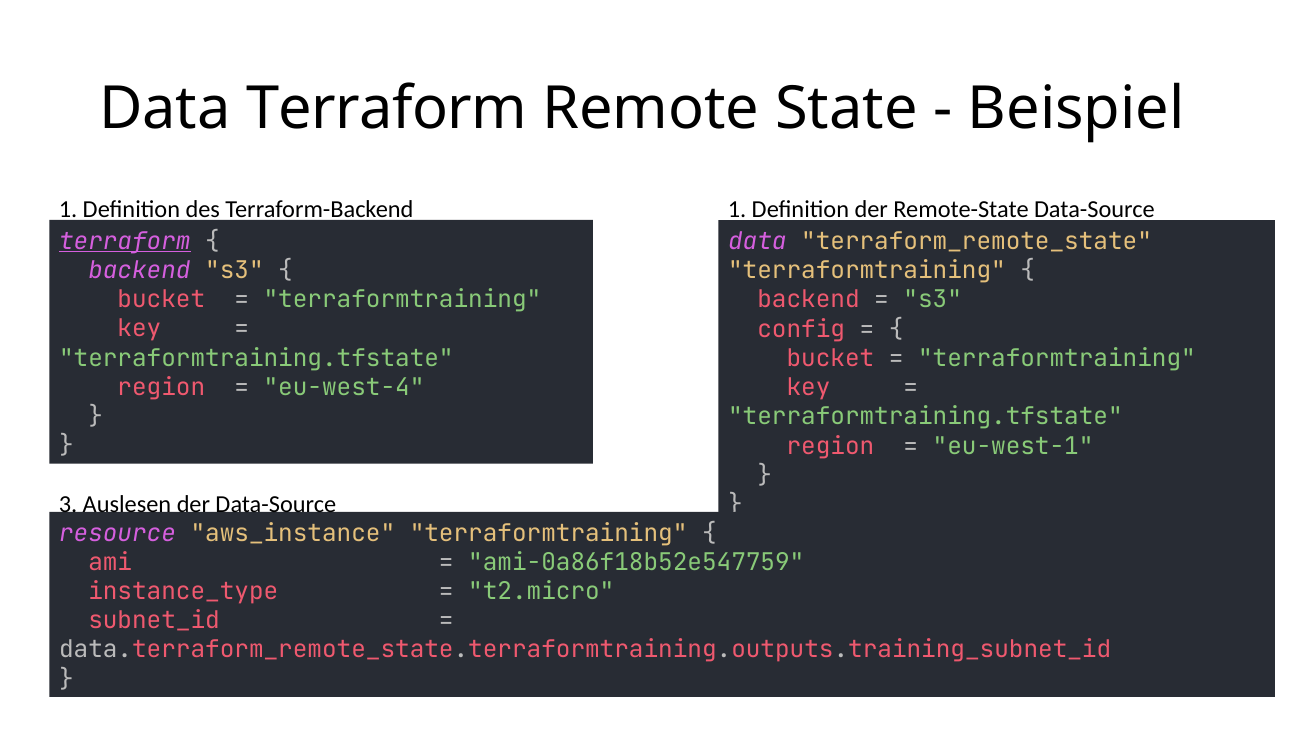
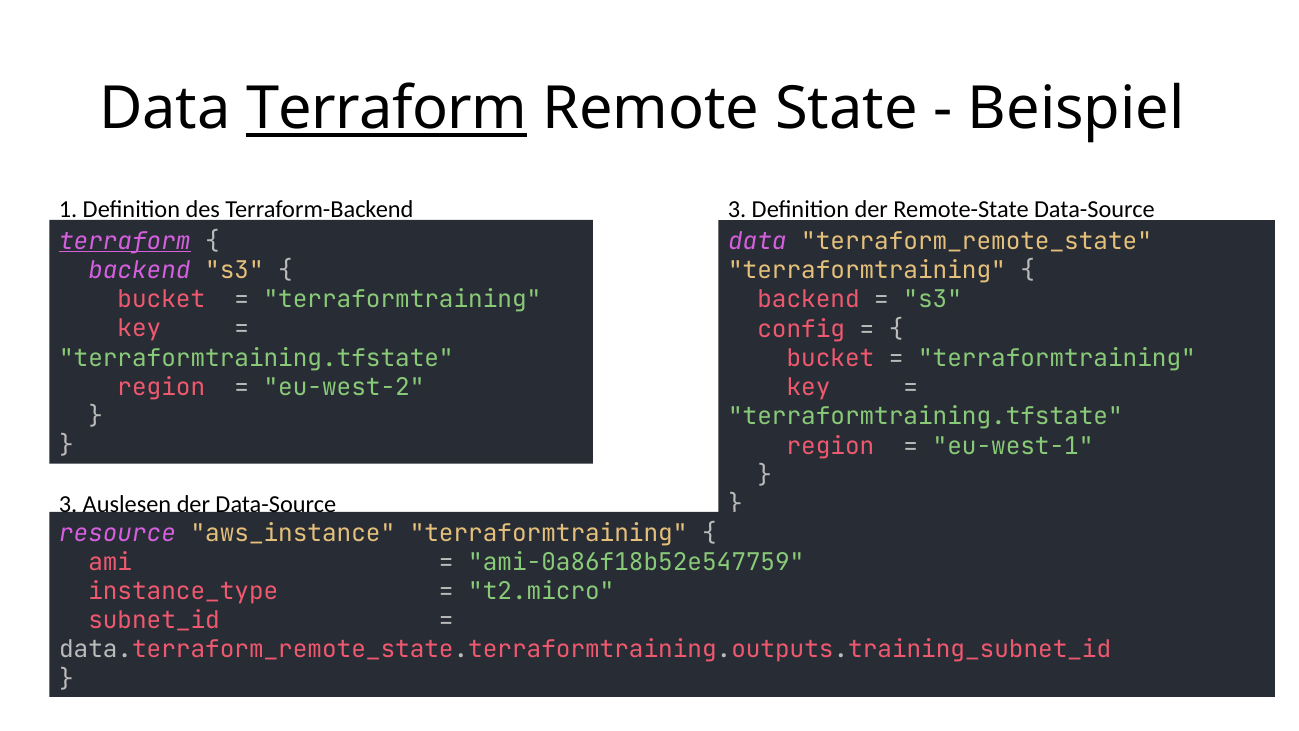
Terraform underline: none -> present (387, 109)
Terraform-Backend 1: 1 -> 3 (737, 210)
eu-west-4: eu-west-4 -> eu-west-2 (344, 387)
